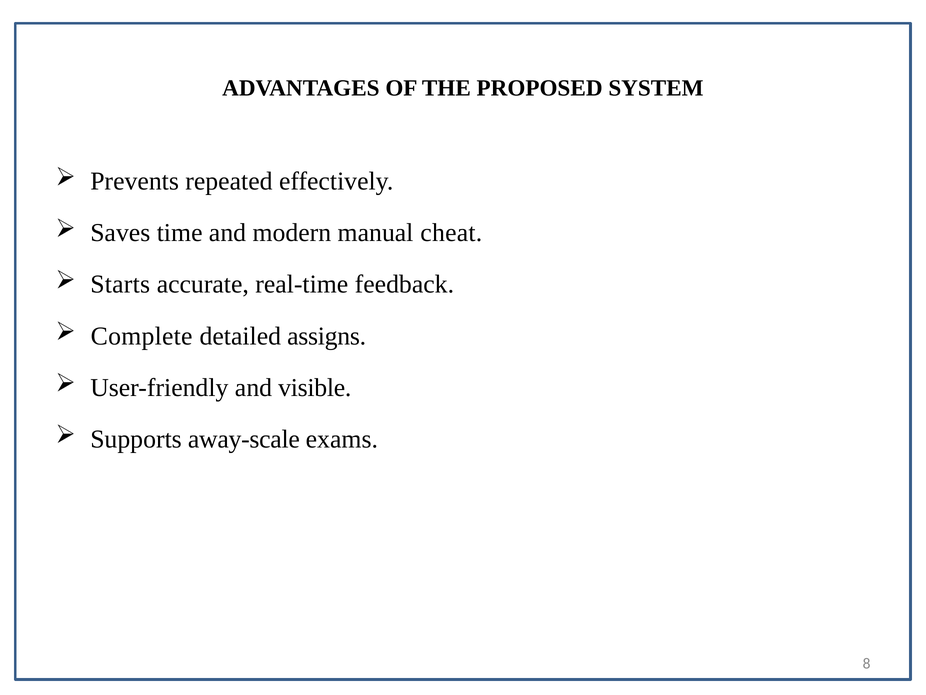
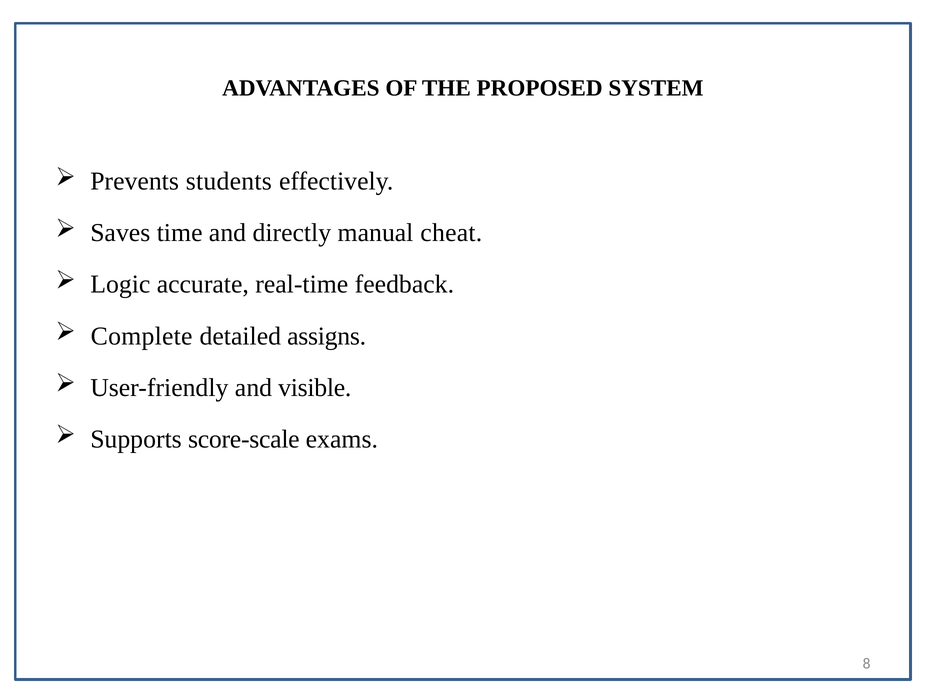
repeated: repeated -> students (229, 181)
modern: modern -> directly (292, 233)
Starts: Starts -> Logic (120, 284)
away-scale: away-scale -> score-scale (244, 439)
